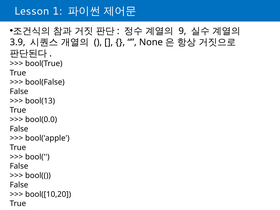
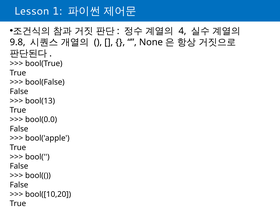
9: 9 -> 4 (182, 31)
3.9: 3.9 -> 9.8 (18, 42)
